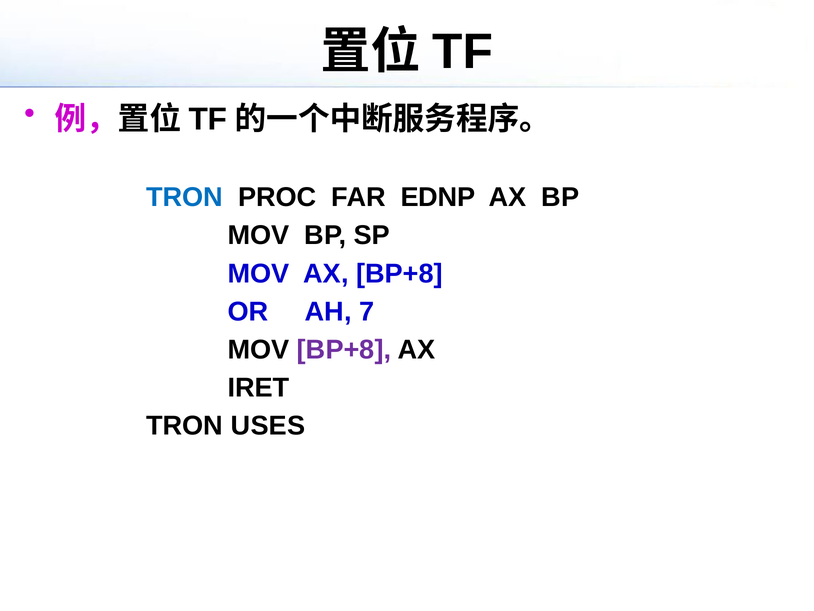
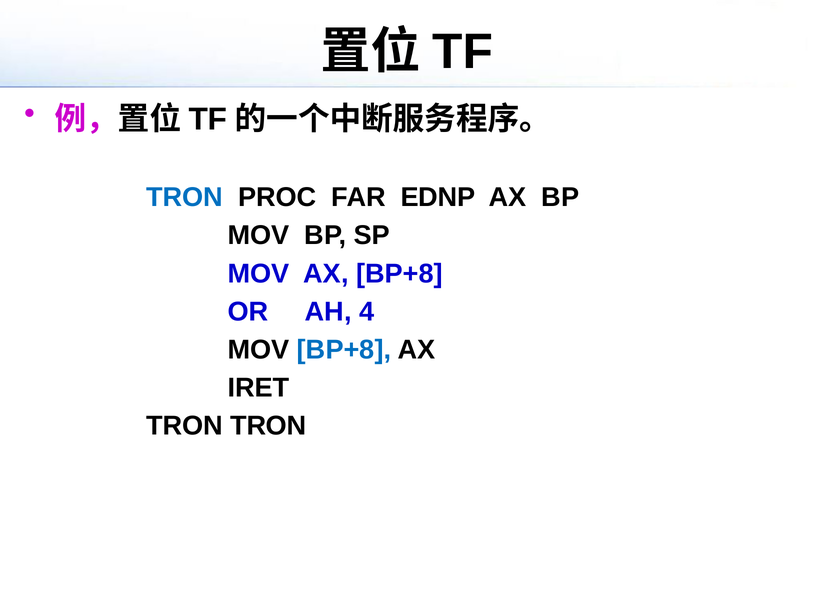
7: 7 -> 4 (367, 311)
BP+8 colour: purple -> blue (344, 349)
TRON USES: USES -> TRON (268, 425)
